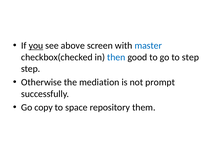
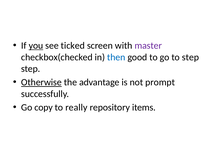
above: above -> ticked (73, 46)
master colour: blue -> purple (148, 46)
Otherwise underline: none -> present (41, 82)
mediation: mediation -> advantage (99, 82)
space: space -> really (76, 107)
them: them -> items (144, 107)
